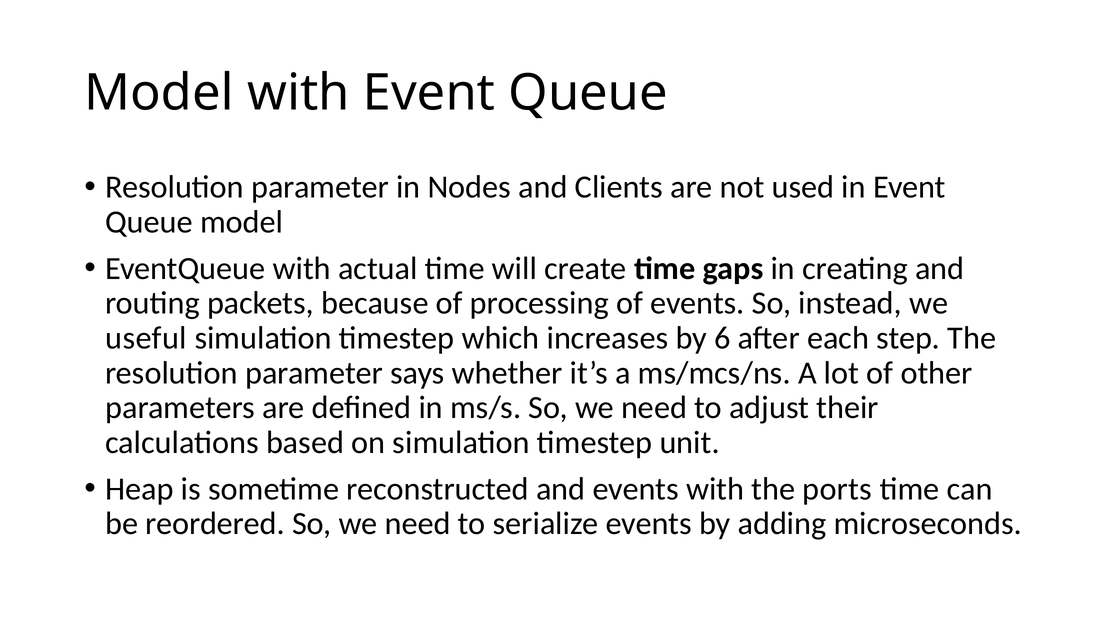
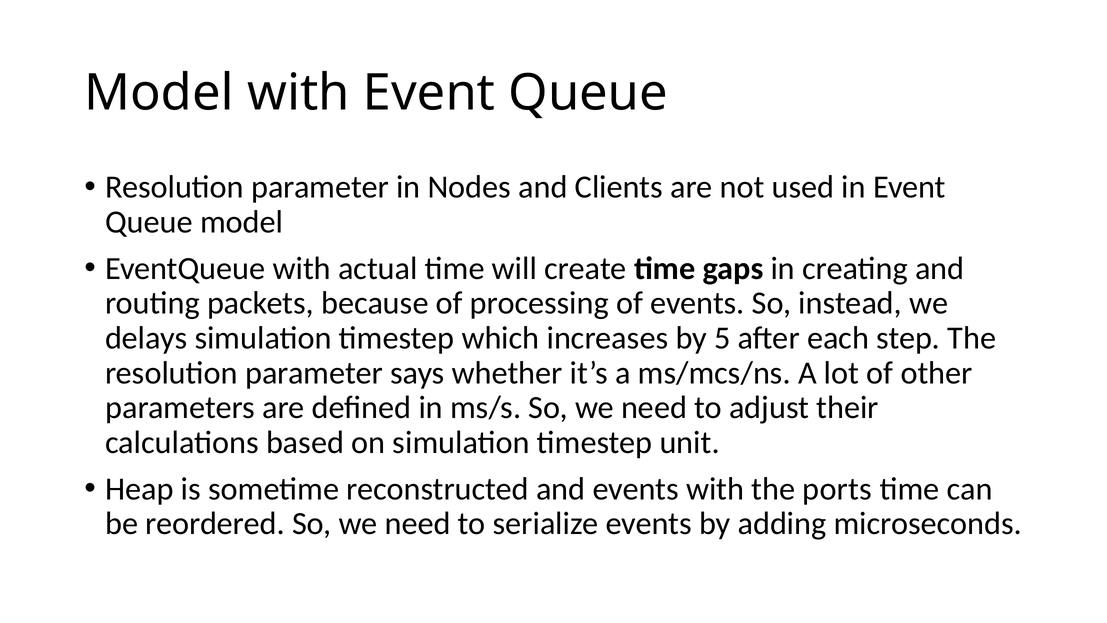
useful: useful -> delays (146, 338)
6: 6 -> 5 (722, 338)
